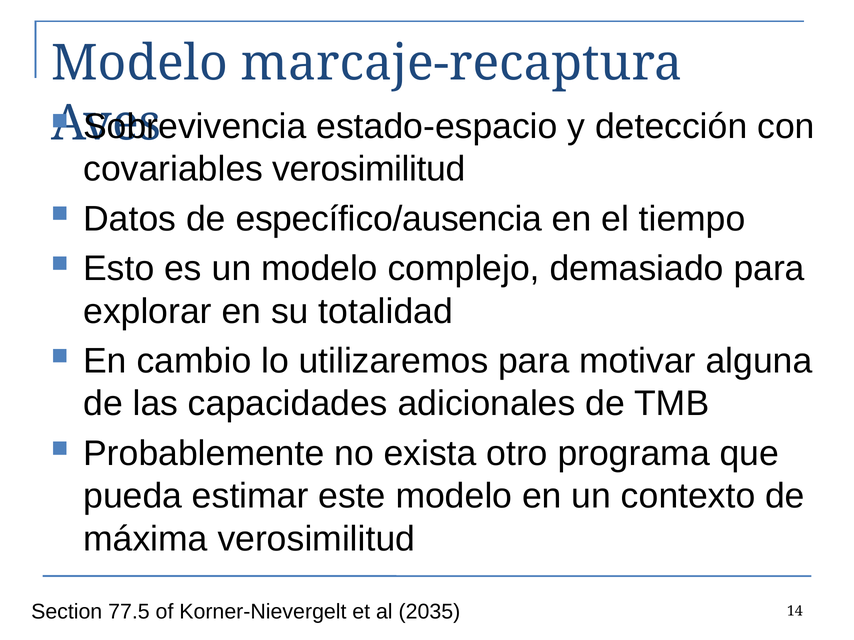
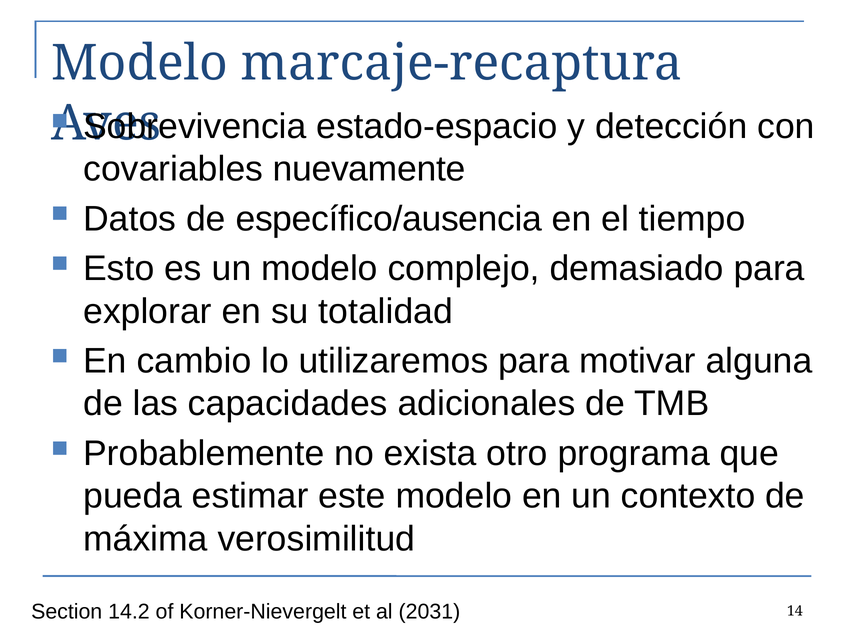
covariables verosimilitud: verosimilitud -> nuevamente (369, 169)
77.5: 77.5 -> 14.2 (129, 612)
2035: 2035 -> 2031 (429, 612)
